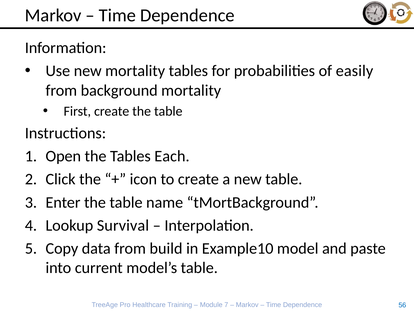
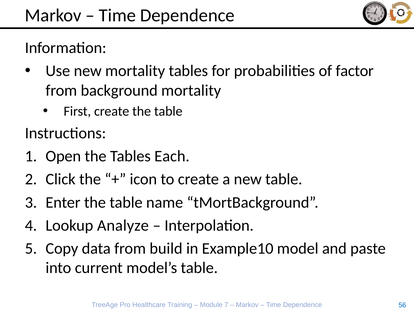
easily: easily -> factor (355, 71)
Survival: Survival -> Analyze (123, 225)
